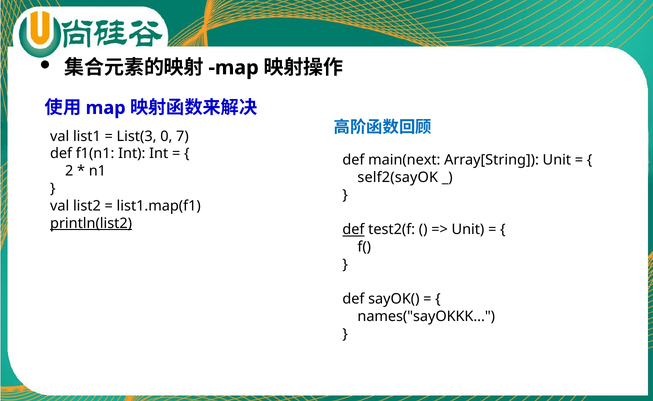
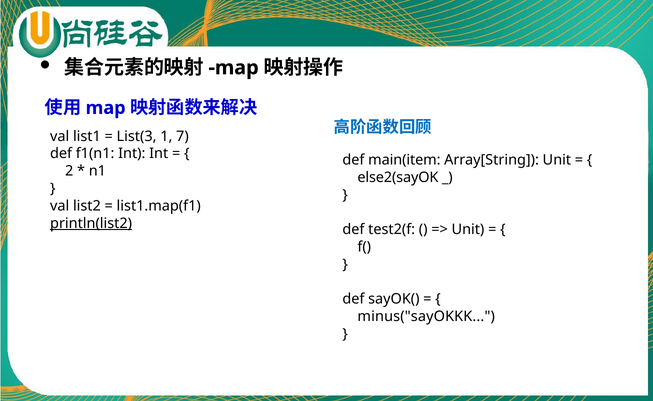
0: 0 -> 1 (166, 136)
main(next: main(next -> main(item (404, 160)
self2(sayOK: self2(sayOK -> else2(sayOK (398, 177)
def underline: present -> none (353, 230)
names("sayOKKK: names("sayOKKK -> minus("sayOKKK (426, 317)
